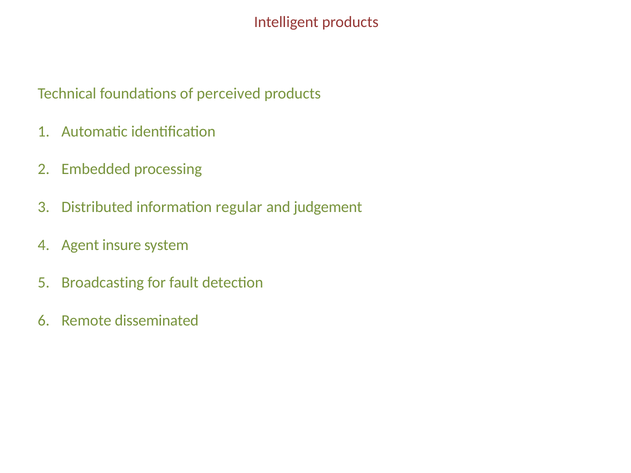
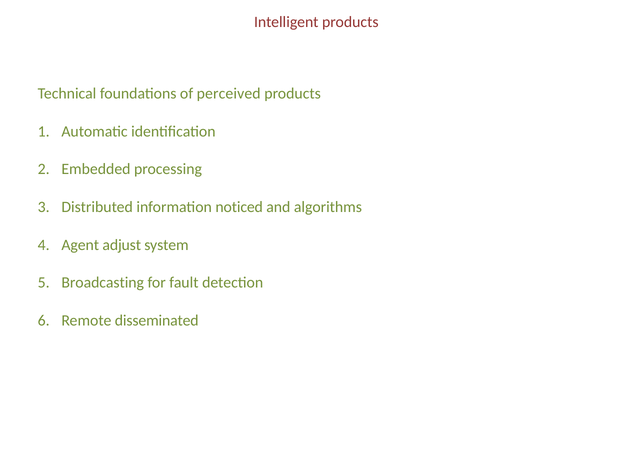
regular: regular -> noticed (239, 207)
judgement: judgement -> algorithms (328, 207)
insure: insure -> adjust (122, 245)
